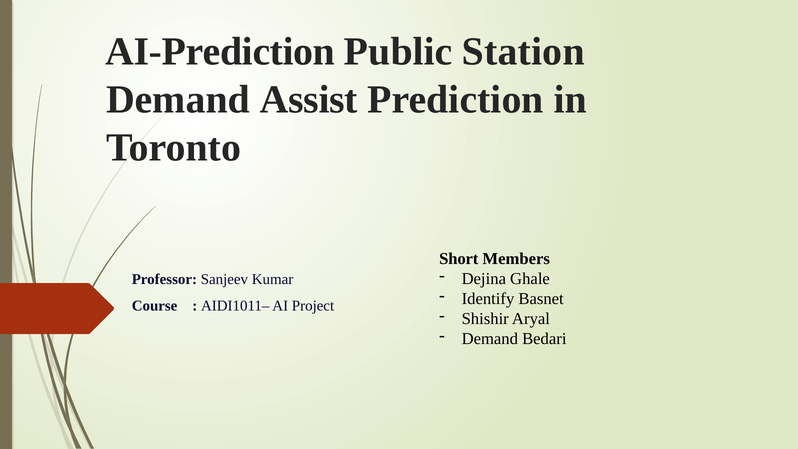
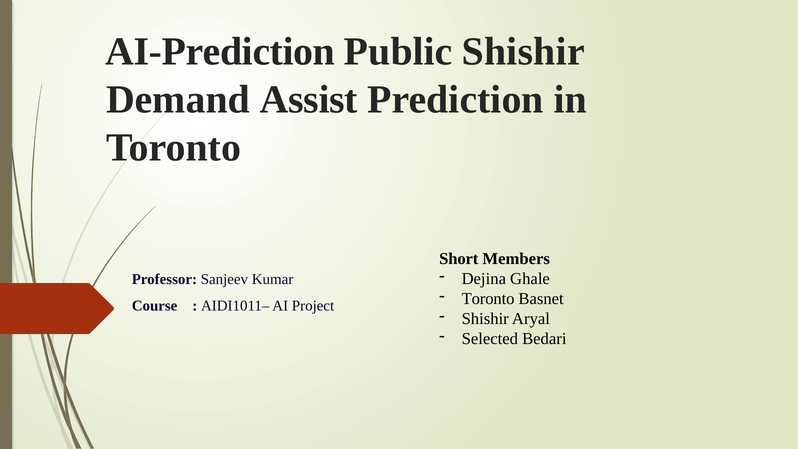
Public Station: Station -> Shishir (523, 52)
Identify: Identify -> Toronto (488, 299)
Demand: Demand -> Selected (490, 339)
